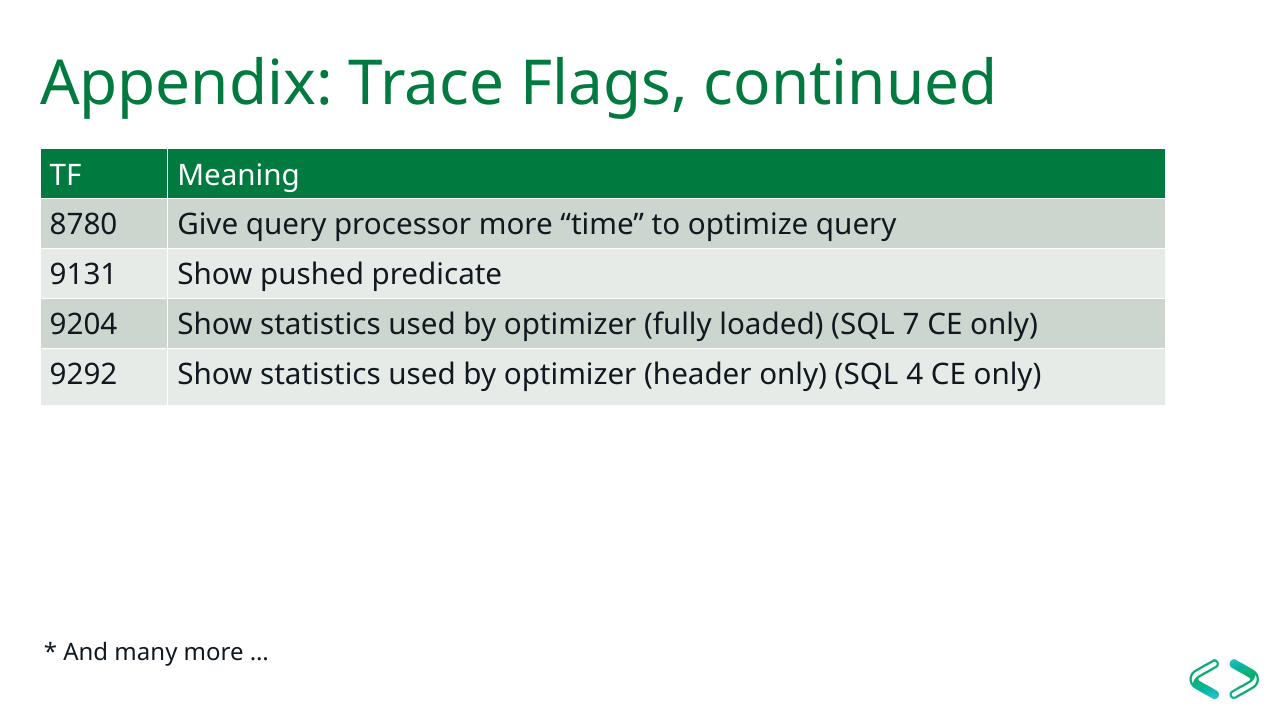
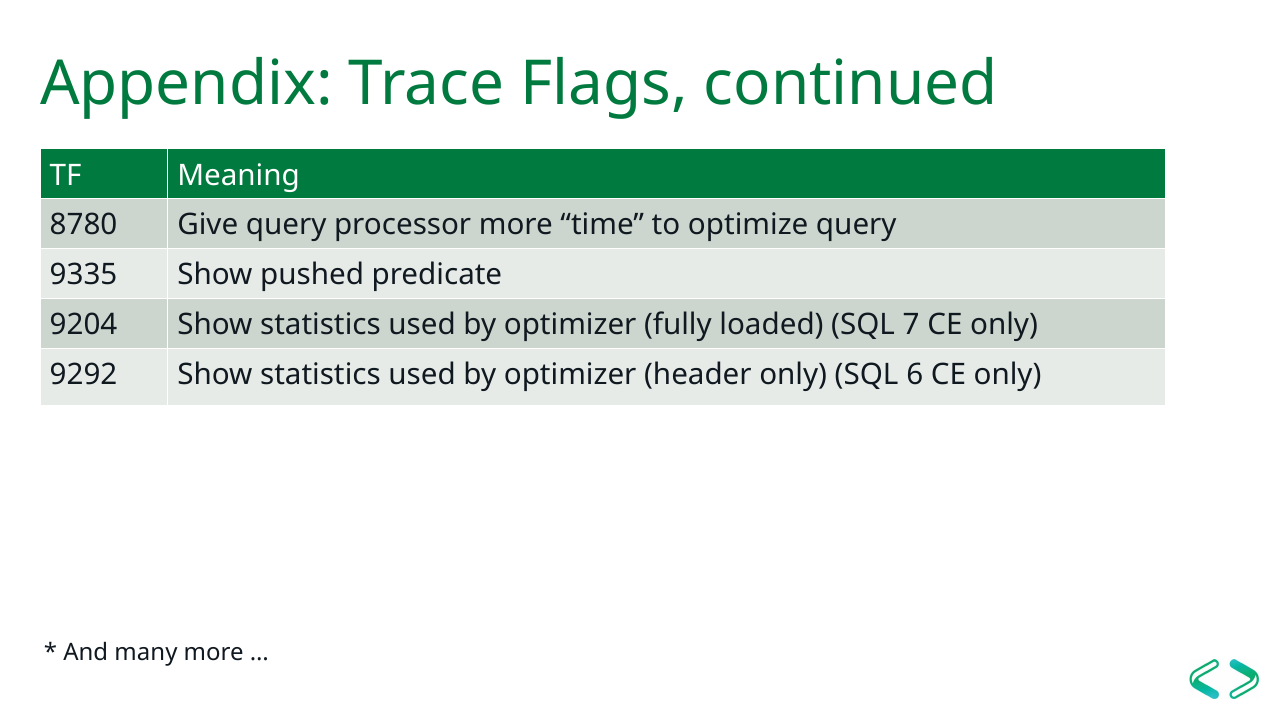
9131: 9131 -> 9335 (84, 275)
4: 4 -> 6 (915, 375)
